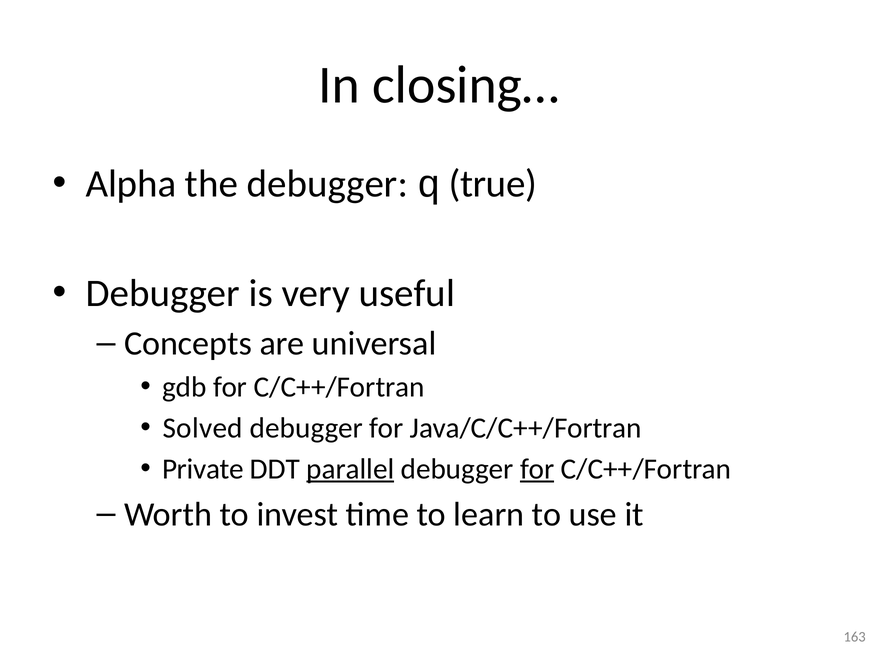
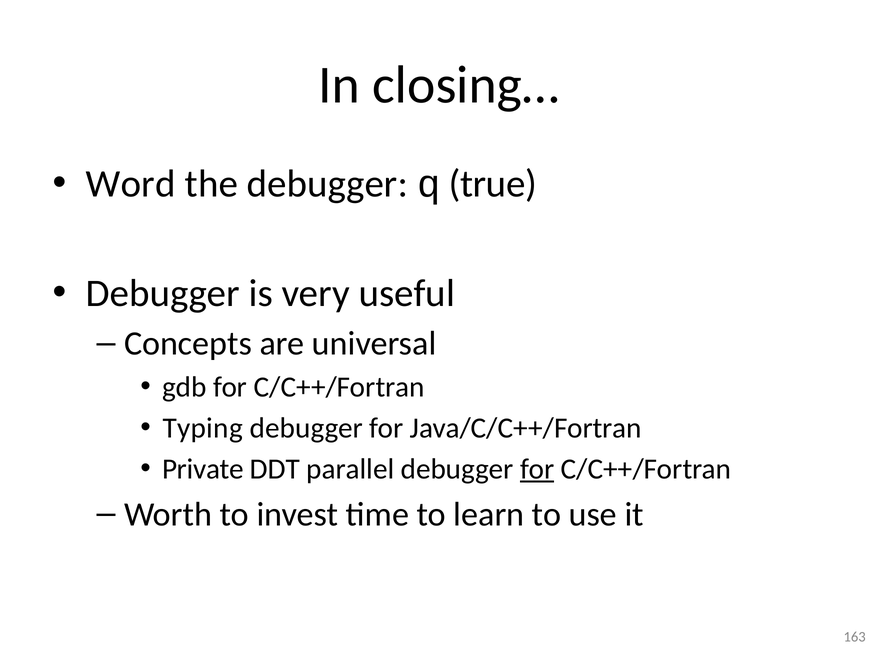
Alpha: Alpha -> Word (131, 184)
Solved: Solved -> Typing (203, 428)
parallel underline: present -> none (350, 469)
